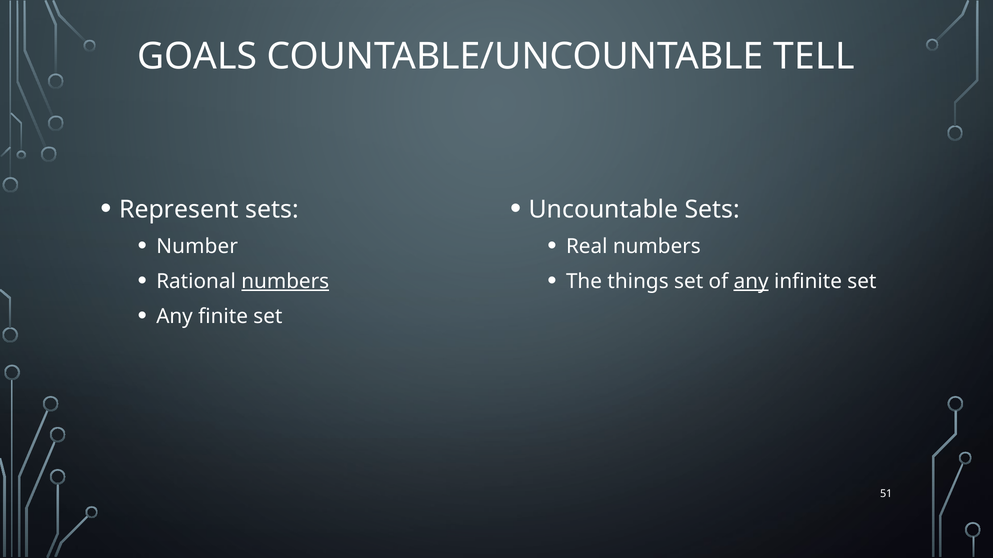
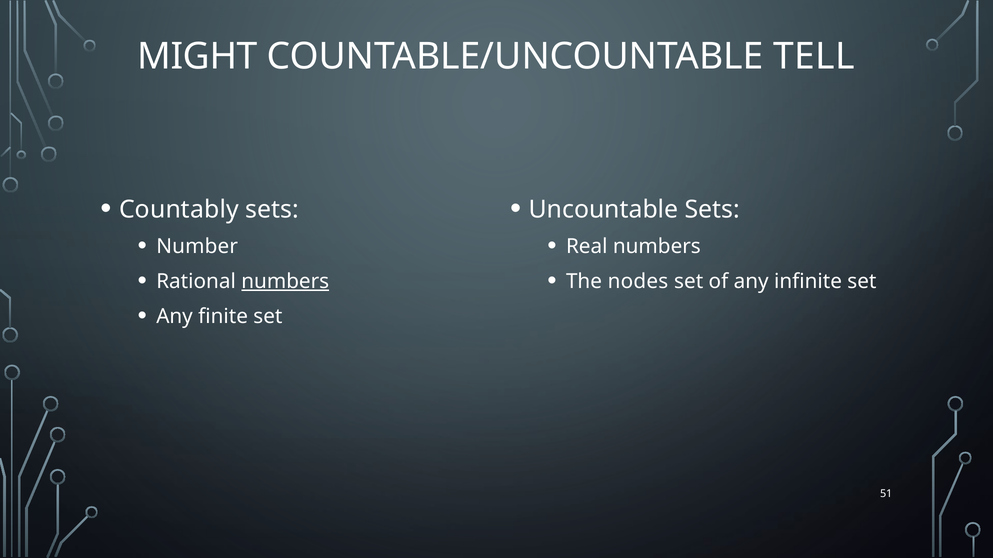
GOALS: GOALS -> MIGHT (197, 57)
Represent: Represent -> Countably (179, 210)
things: things -> nodes (638, 282)
any underline: present -> none (751, 282)
